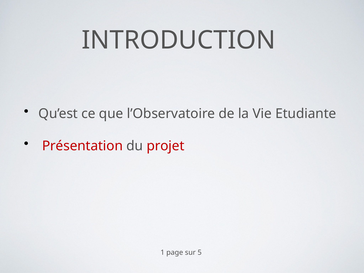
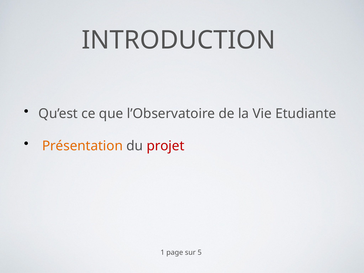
Présentation colour: red -> orange (82, 146)
